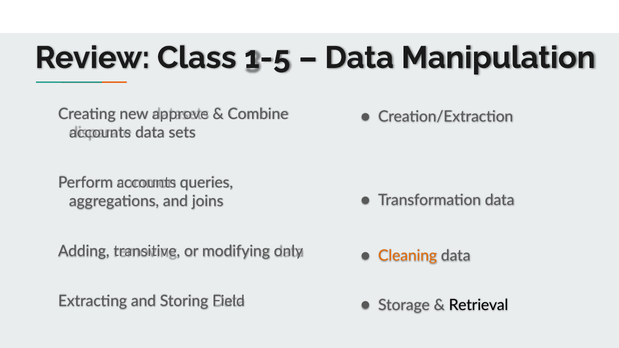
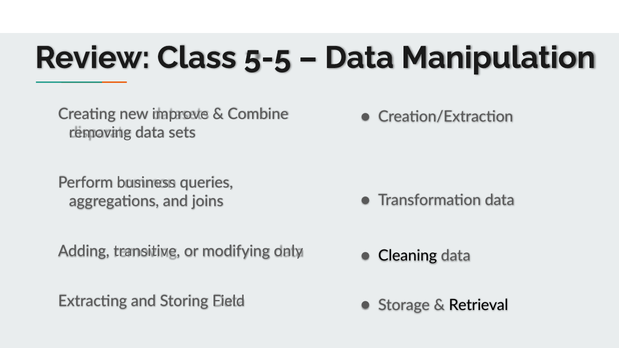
1-5: 1-5 -> 5-5 (267, 58)
approve: approve -> improve (180, 114)
accounts: accounts -> removing (100, 133)
Perform accounts: accounts -> business (146, 183)
Cleaning colour: orange -> black (408, 256)
